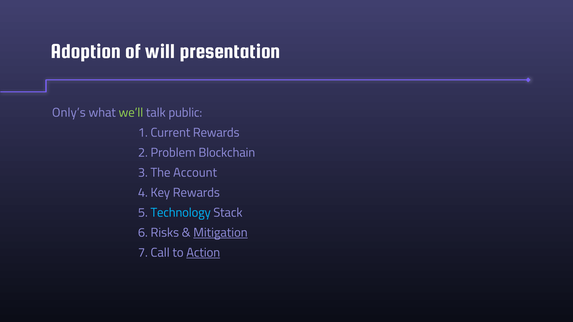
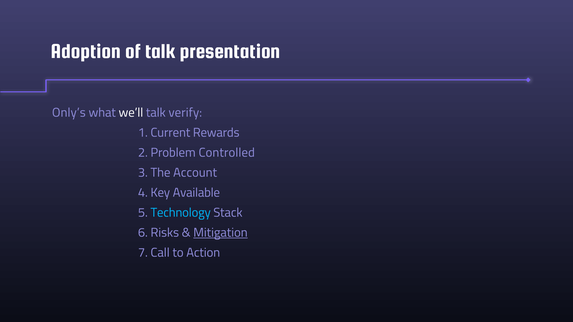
of will: will -> talk (160, 51)
we’ll colour: light green -> white (131, 113)
public: public -> verify (185, 113)
Blockchain: Blockchain -> Controlled (227, 153)
Key Rewards: Rewards -> Available (196, 193)
Action underline: present -> none (203, 253)
